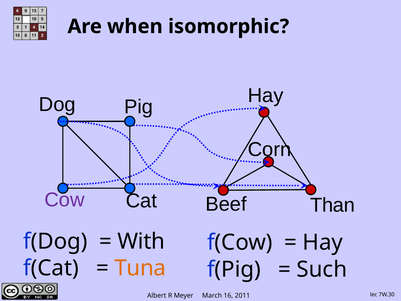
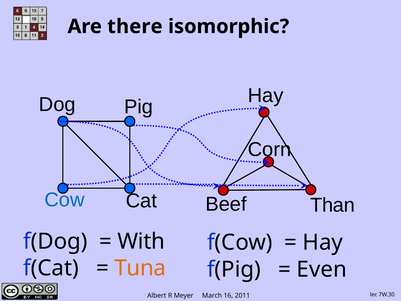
when: when -> there (135, 26)
Cow colour: purple -> blue (65, 200)
Such: Such -> Even (322, 269)
